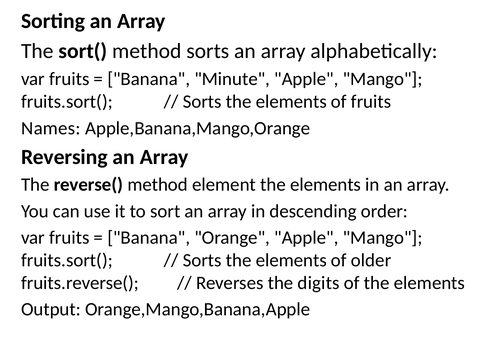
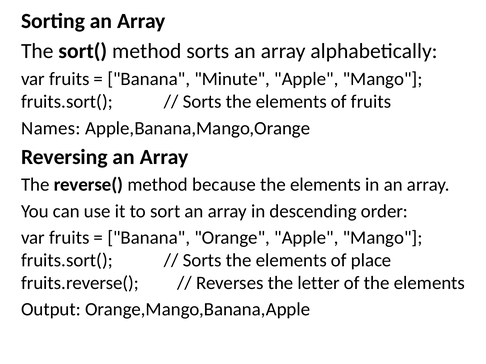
element: element -> because (224, 185)
older: older -> place (371, 261)
digits: digits -> letter (319, 283)
